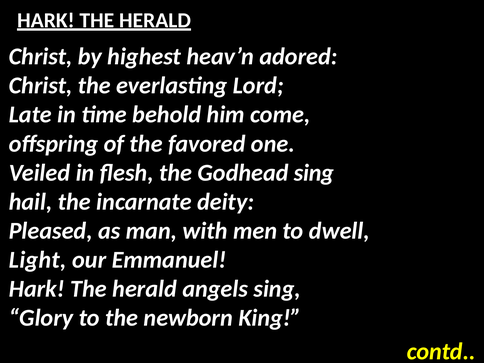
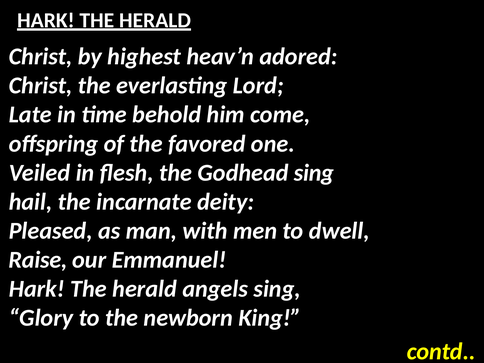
Light: Light -> Raise (38, 260)
